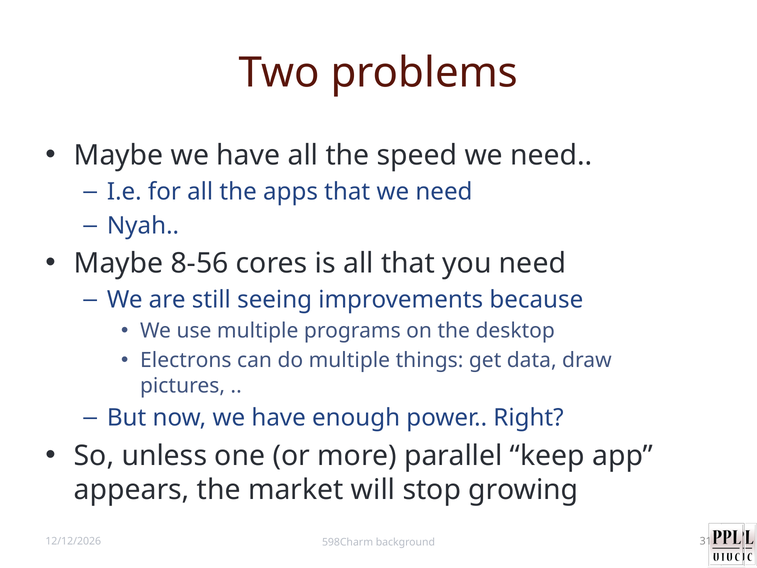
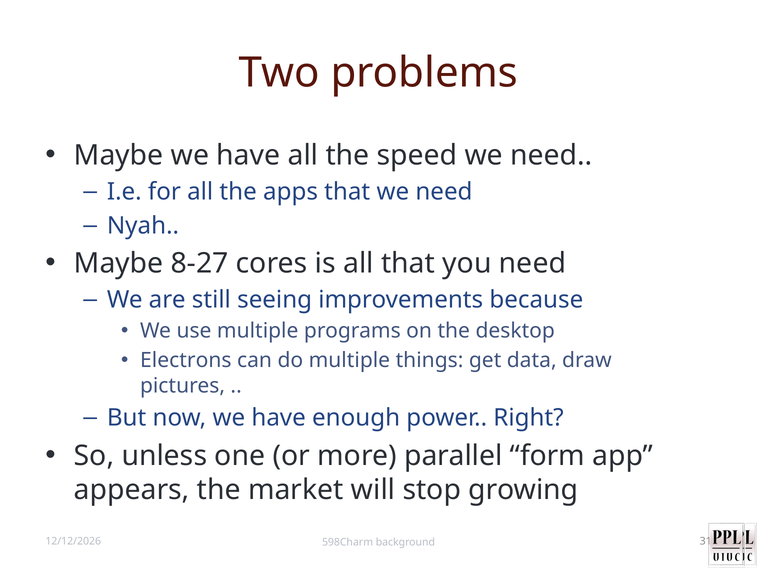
8-56: 8-56 -> 8-27 (200, 263)
keep: keep -> form (547, 456)
